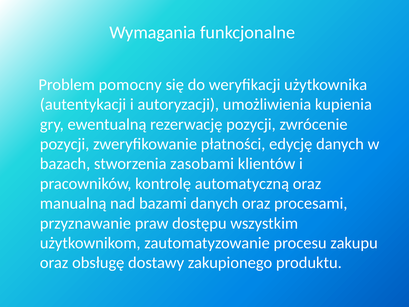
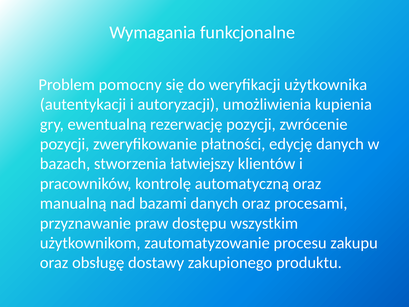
zasobami: zasobami -> łatwiejszy (202, 164)
